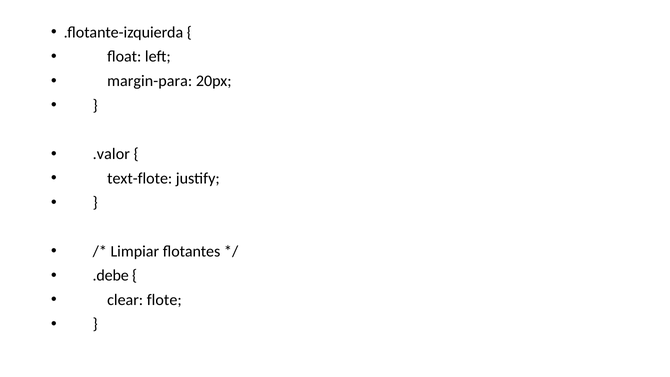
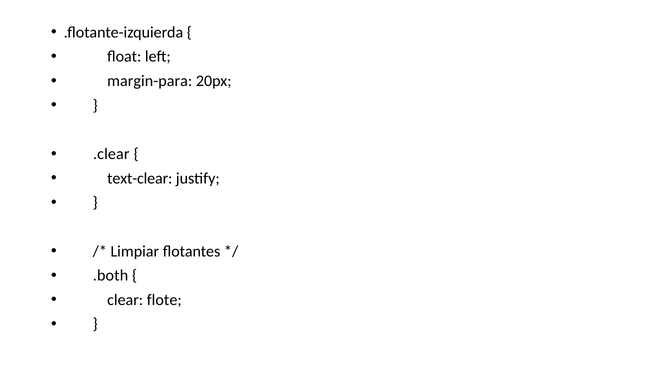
.valor: .valor -> .clear (111, 154)
text-flote: text-flote -> text-clear (140, 178)
.debe: .debe -> .both (111, 275)
